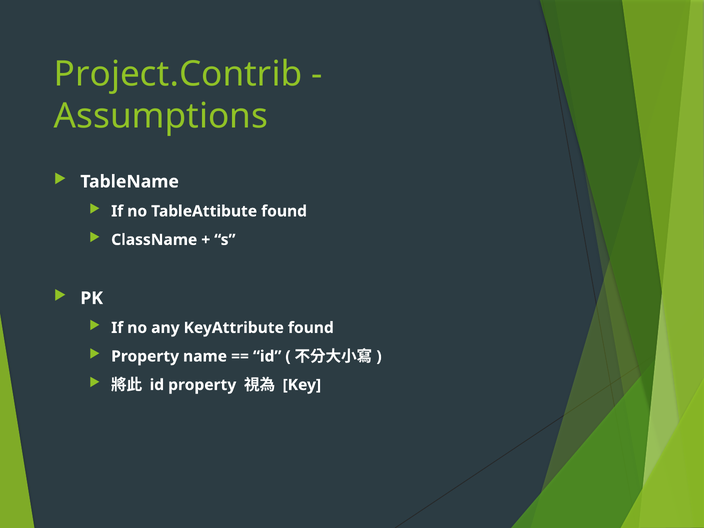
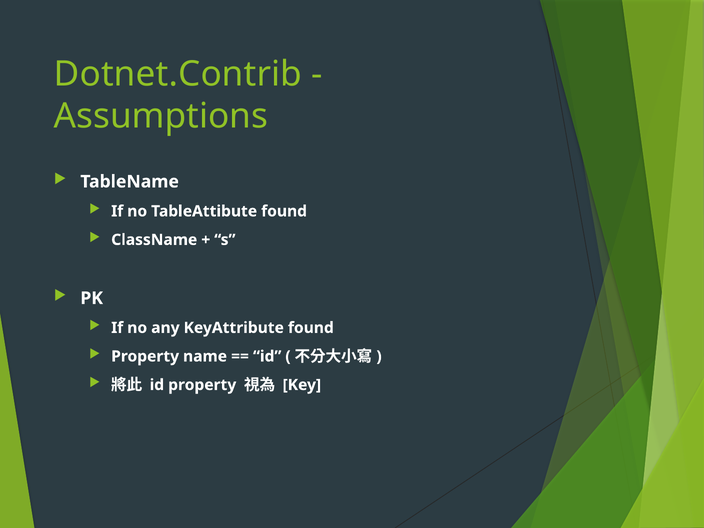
Project.Contrib: Project.Contrib -> Dotnet.Contrib (178, 74)
